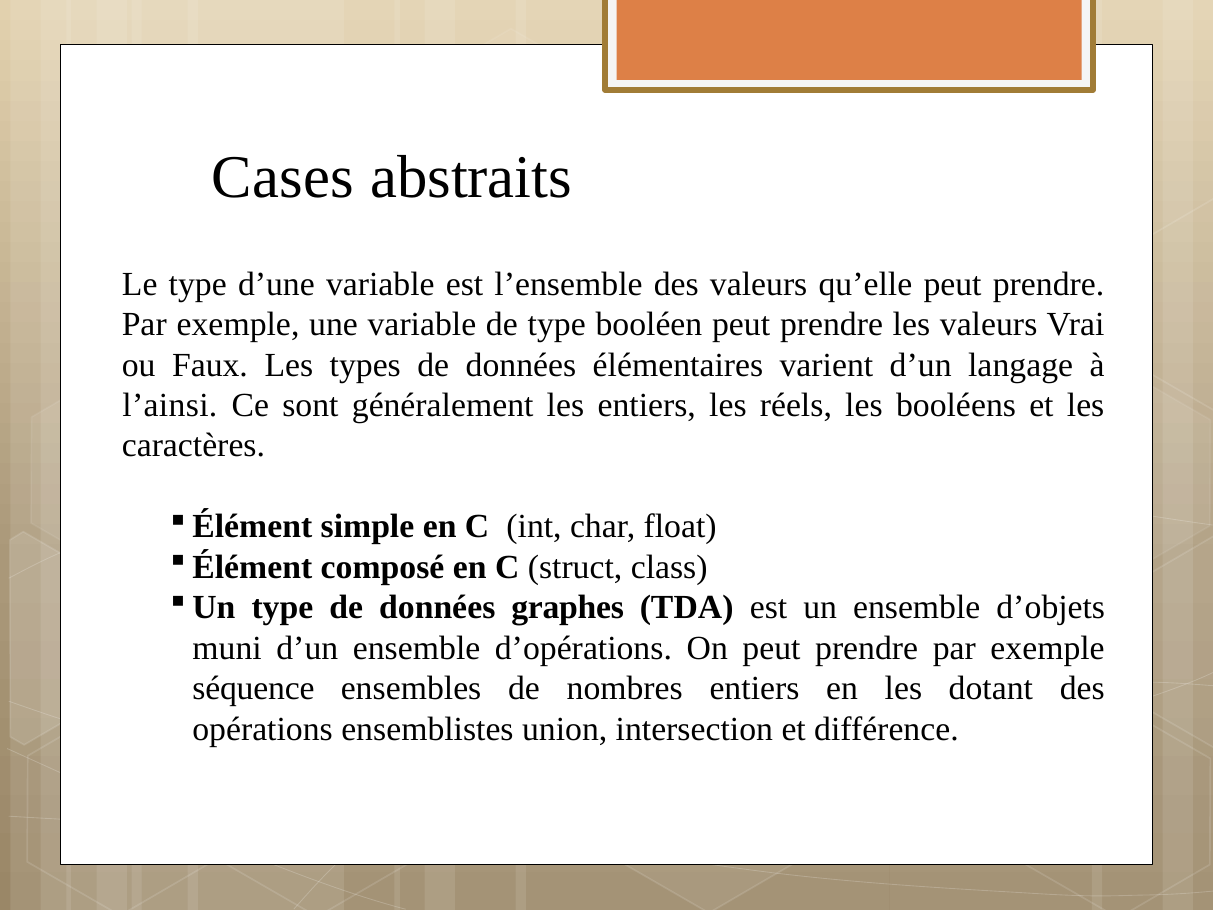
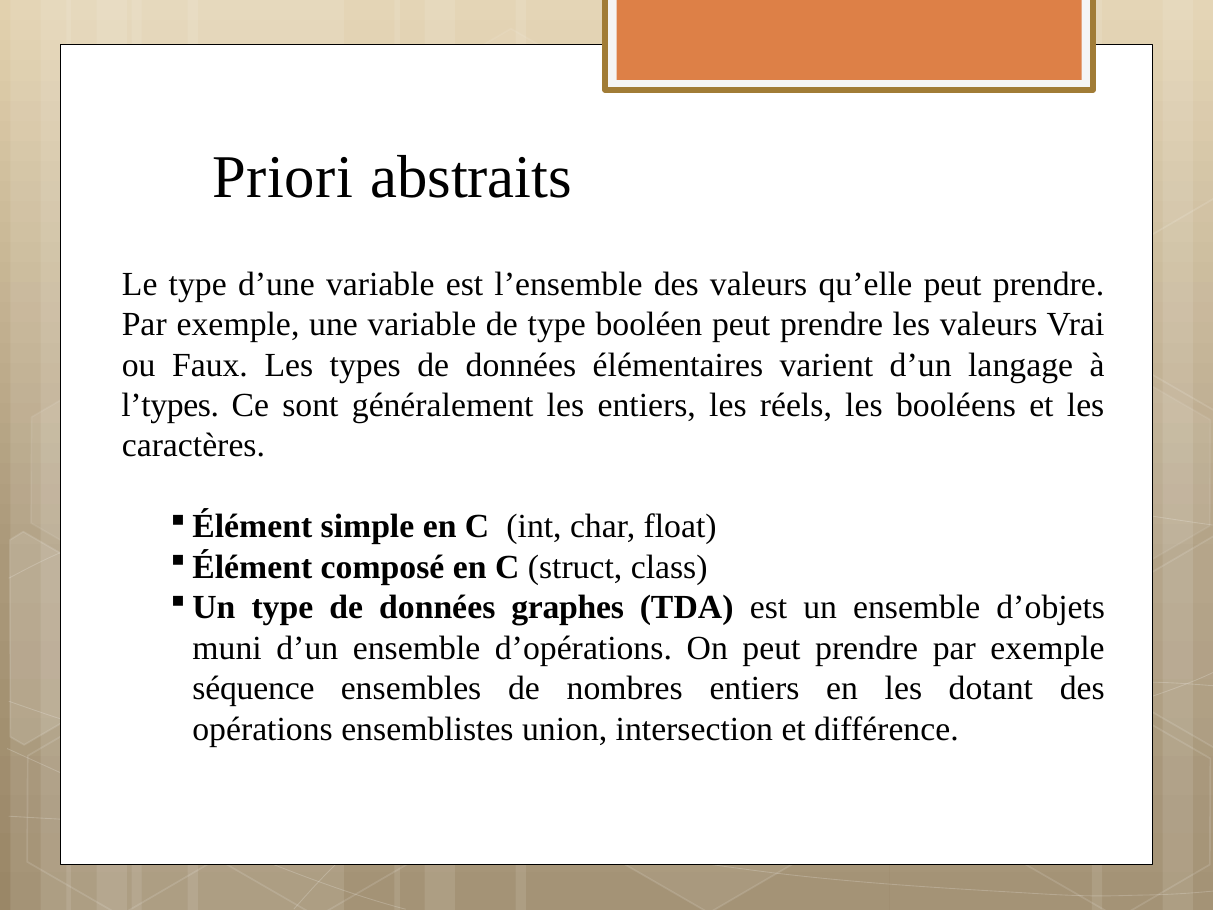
Cases: Cases -> Priori (283, 178)
l’ainsi: l’ainsi -> l’types (170, 405)
